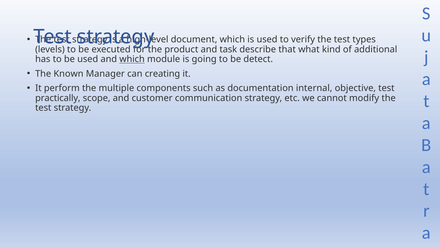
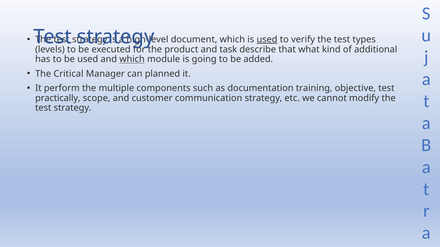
used underline: none -> present (267, 40)
detect: detect -> added (258, 59)
Known: Known -> Critical (68, 74)
creating: creating -> planned (162, 74)
internal: internal -> training (314, 88)
